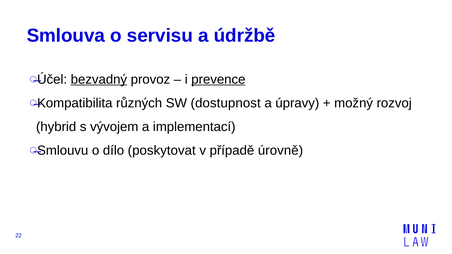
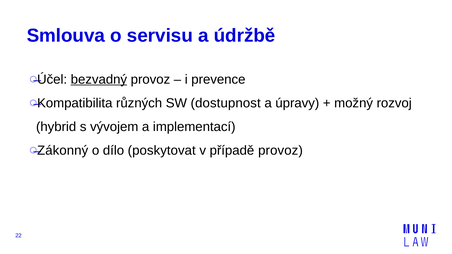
prevence underline: present -> none (218, 79)
Smlouvu: Smlouvu -> Zákonný (63, 151)
případě úrovně: úrovně -> provoz (280, 151)
